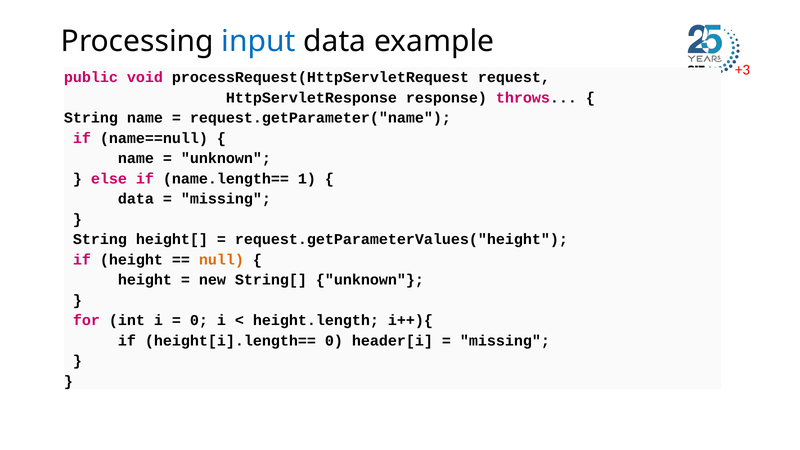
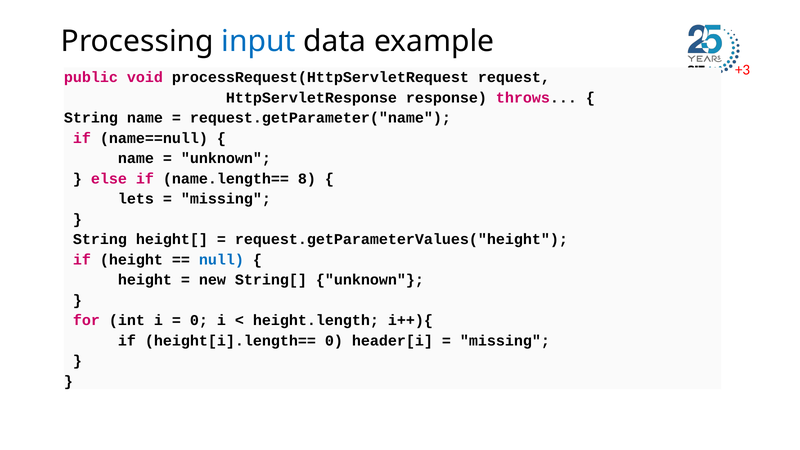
1: 1 -> 8 (307, 179)
data: data -> lets (136, 199)
null colour: orange -> blue (221, 260)
